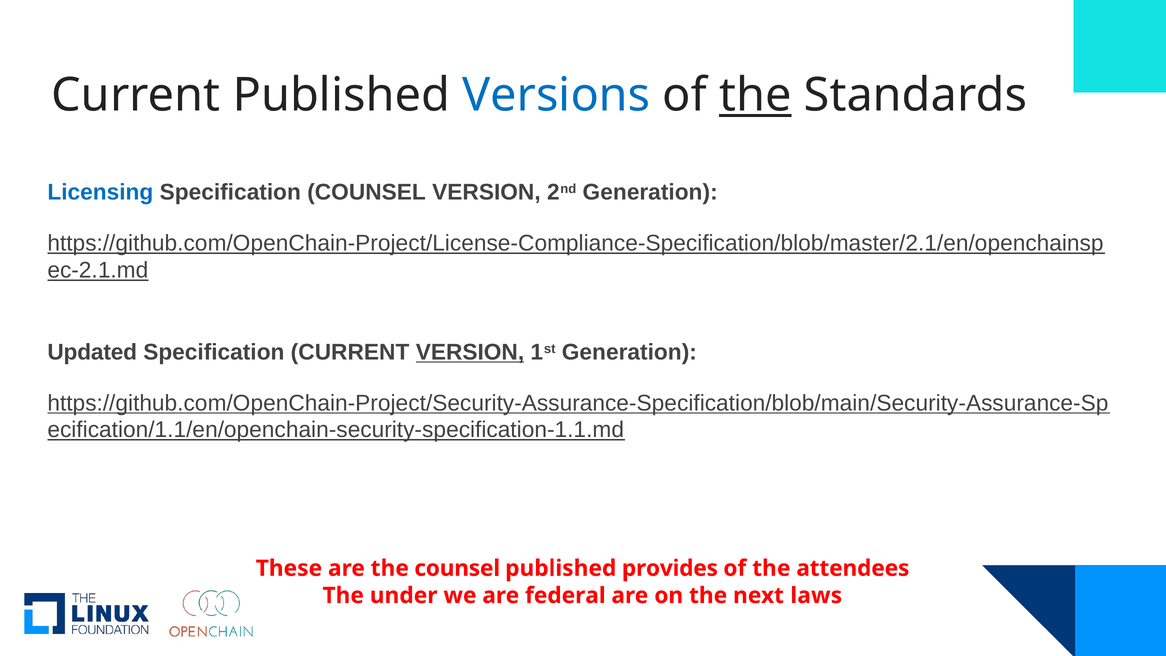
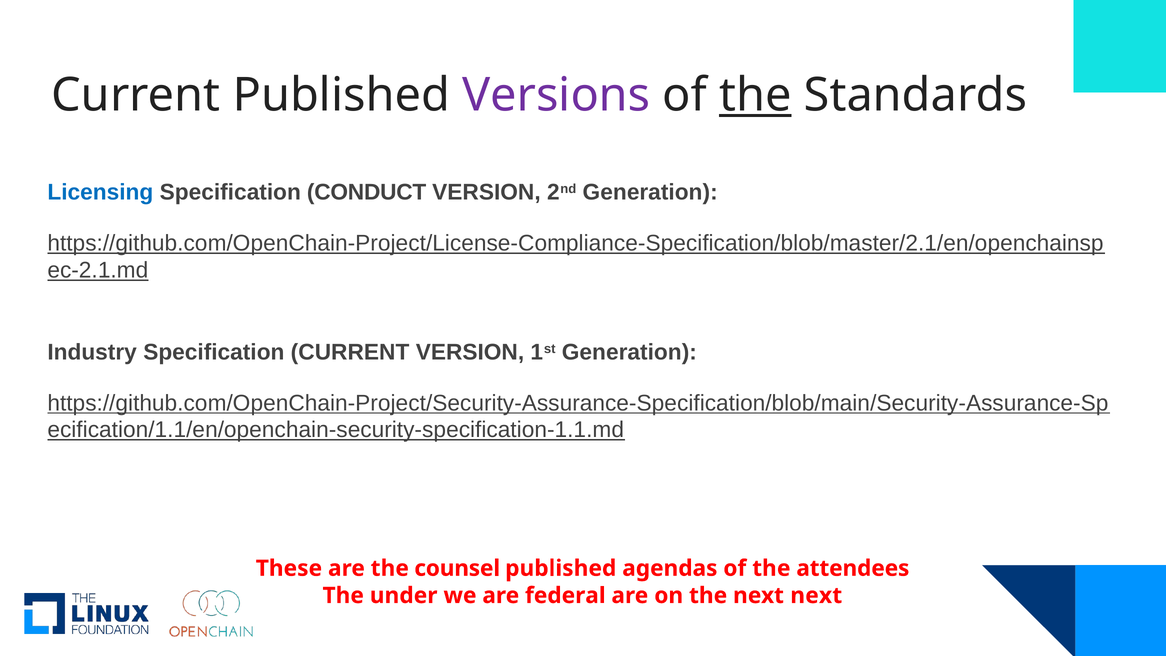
Versions colour: blue -> purple (556, 95)
Specification COUNSEL: COUNSEL -> CONDUCT (367, 192)
Updated: Updated -> Industry (92, 352)
VERSION underline: present -> none (470, 352)
provides: provides -> agendas (670, 568)
next laws: laws -> next (816, 595)
